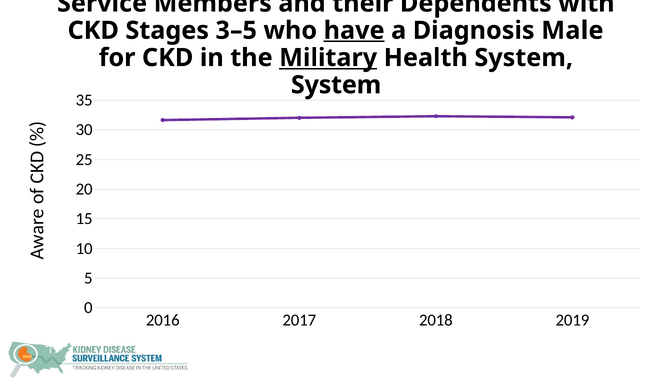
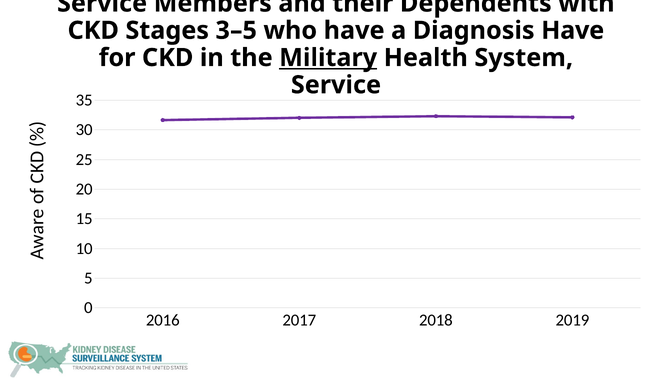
have underline: present -> none (354, 30)
Diagnosis Male: Male -> Have (573, 30)
System: System -> Service (336, 85)
